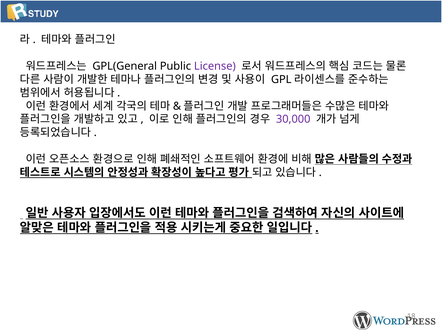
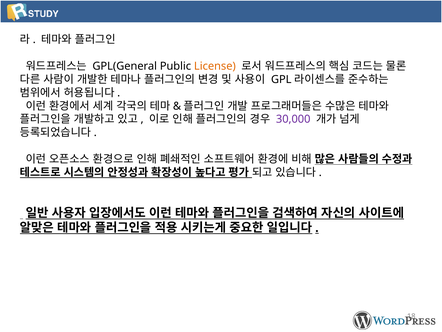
License colour: purple -> orange (215, 66)
